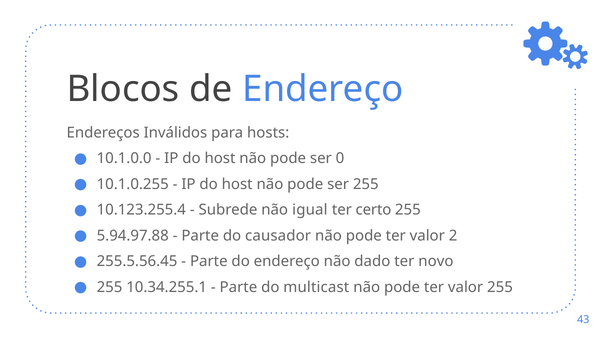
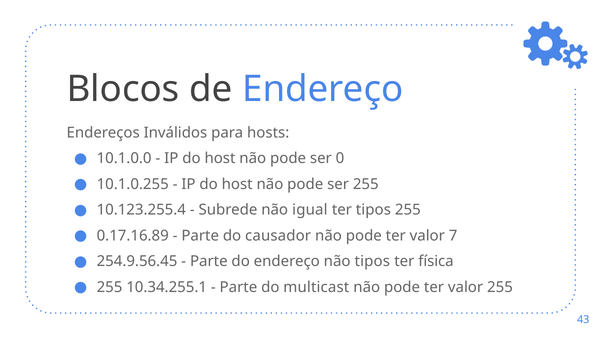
ter certo: certo -> tipos (373, 210)
5.94.97.88: 5.94.97.88 -> 0.17.16.89 (133, 236)
2: 2 -> 7 (453, 236)
255.5.56.45: 255.5.56.45 -> 254.9.56.45 (137, 261)
não dado: dado -> tipos (372, 261)
novo: novo -> física (436, 261)
